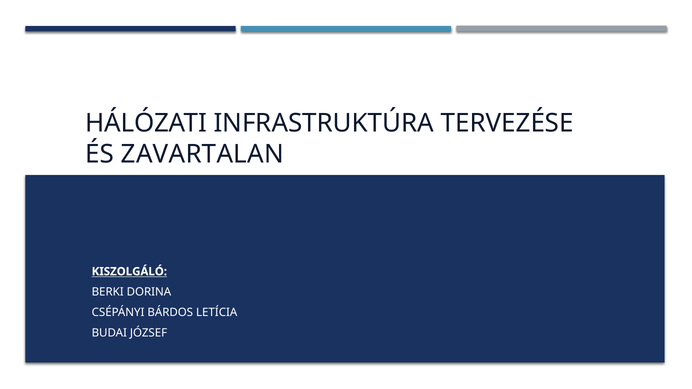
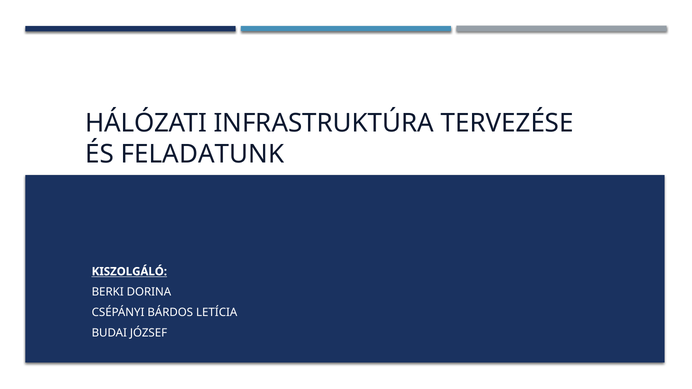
ZAVARTALAN: ZAVARTALAN -> FELADATUNK (202, 154)
